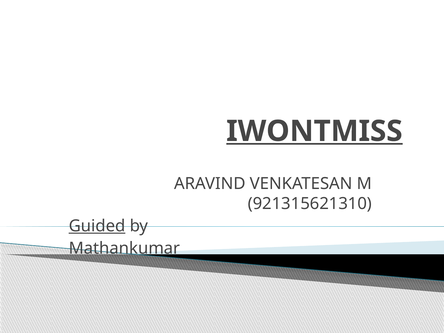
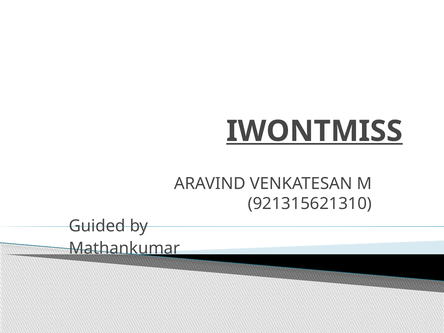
Guided underline: present -> none (97, 226)
